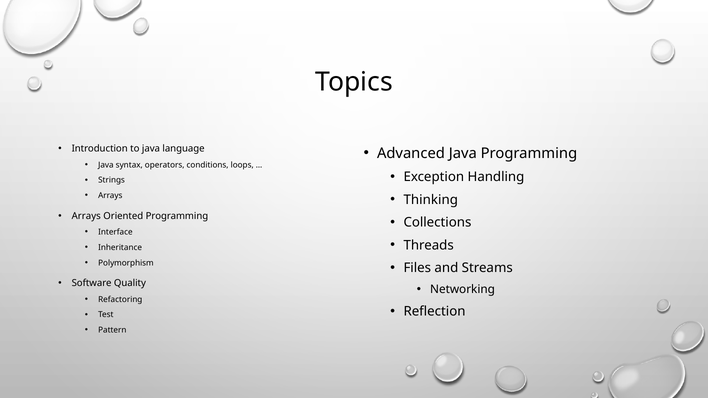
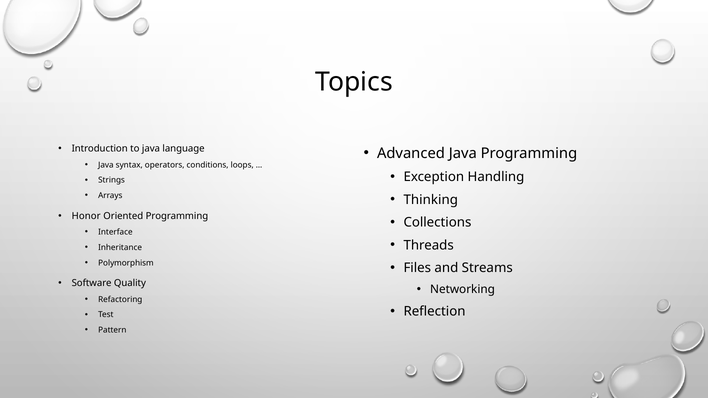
Arrays: Arrays -> Honor (86, 216)
